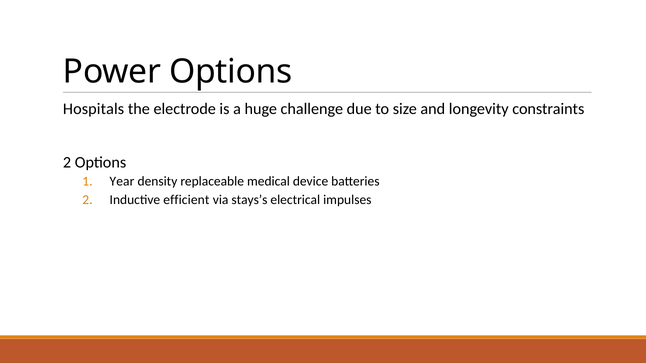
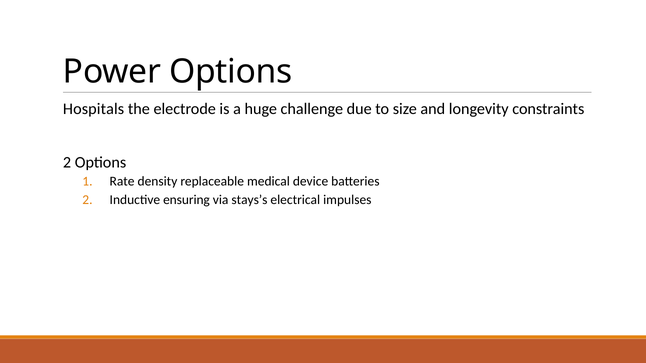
Year: Year -> Rate (122, 181)
efficient: efficient -> ensuring (186, 200)
